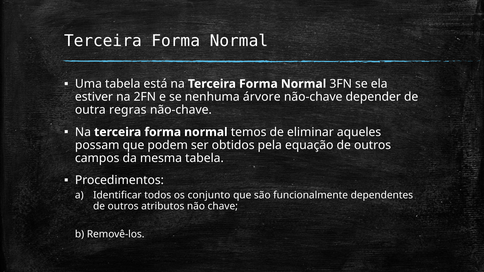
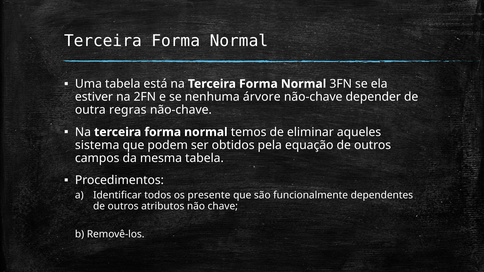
possam: possam -> sistema (97, 145)
conjunto: conjunto -> presente (209, 196)
